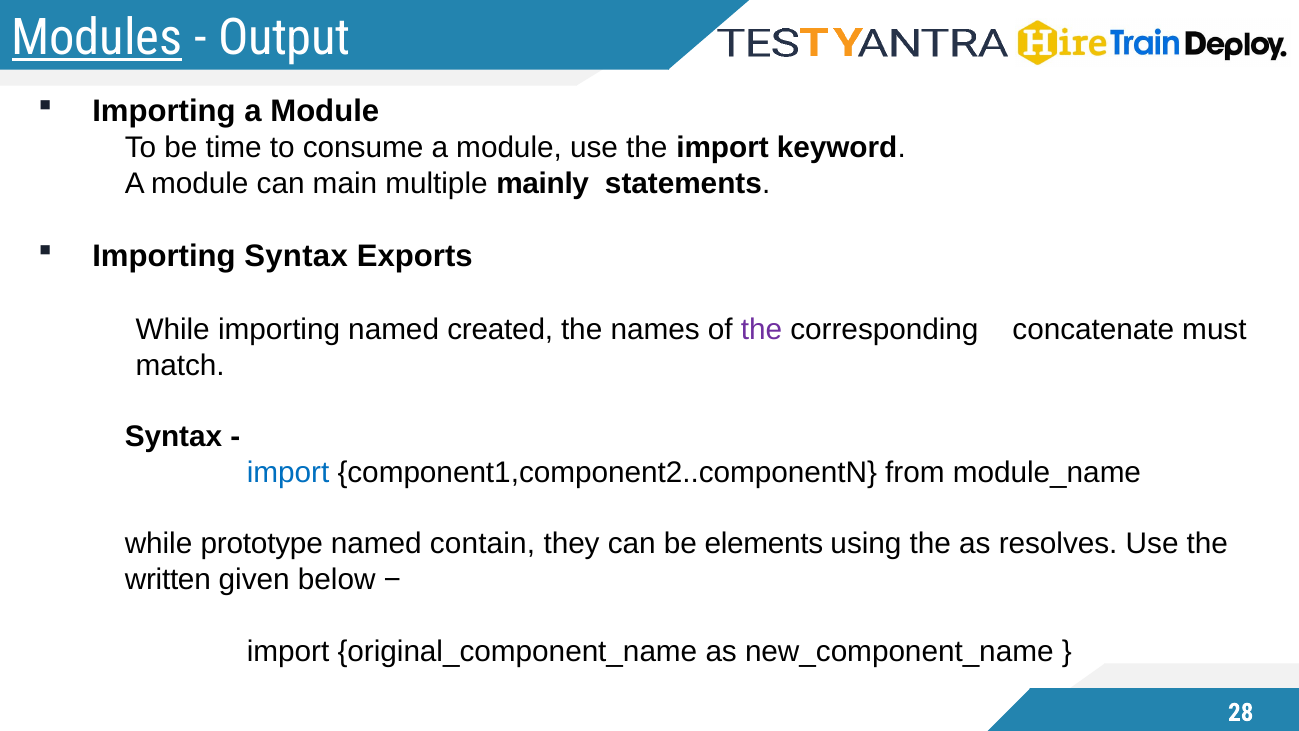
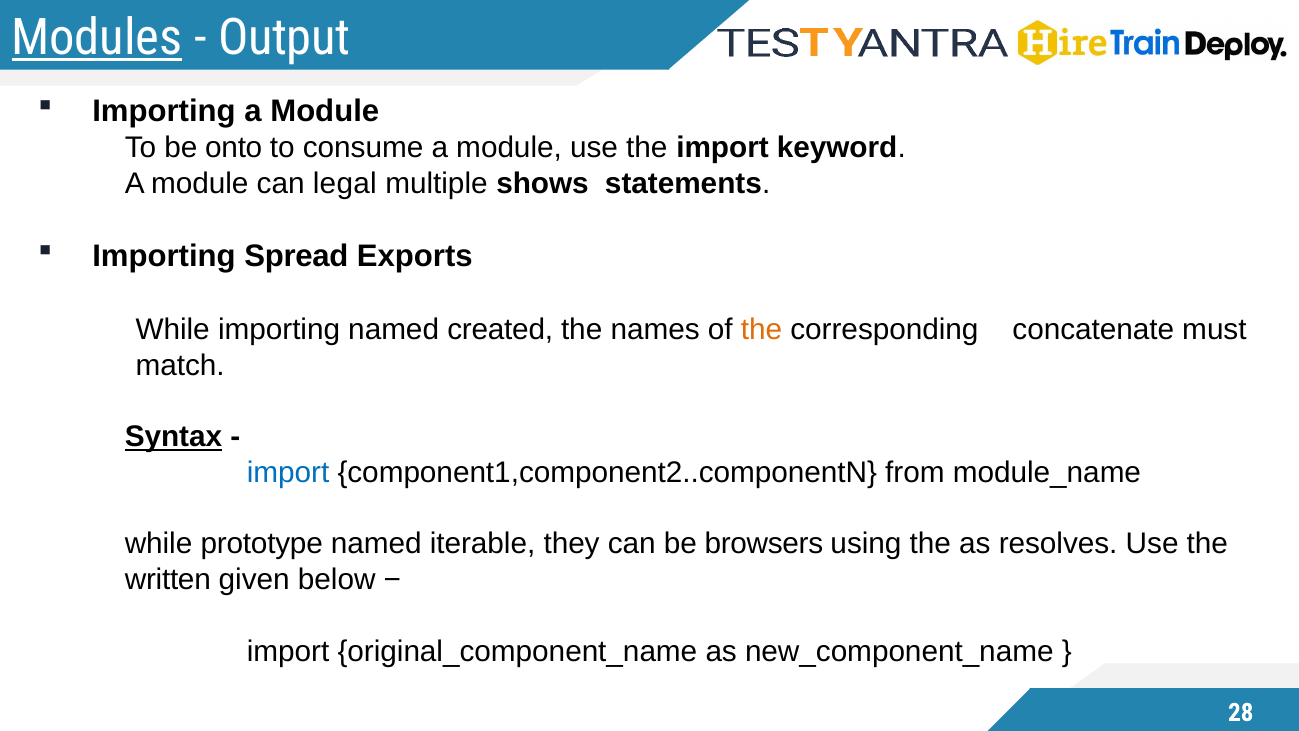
time: time -> onto (234, 148)
main: main -> legal (345, 183)
mainly: mainly -> shows (543, 183)
Importing Syntax: Syntax -> Spread (296, 256)
the colour: purple -> orange (761, 330)
Syntax underline: none -> present (173, 437)
contain: contain -> iterable (483, 544)
elements: elements -> browsers (764, 544)
